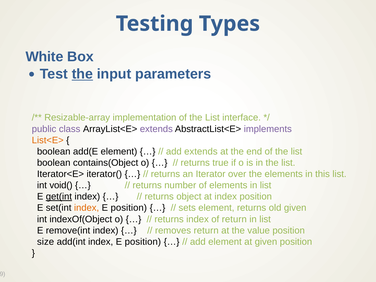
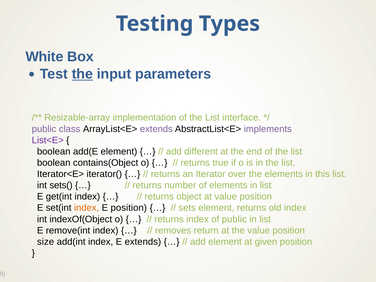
List<E> colour: orange -> purple (48, 140)
add extends: extends -> different (201, 151)
void(: void( -> sets( (61, 185)
get(int underline: present -> none (59, 197)
at index: index -> value (226, 197)
old given: given -> index (295, 208)
of return: return -> public (234, 219)
add(int index E position: position -> extends (143, 242)
